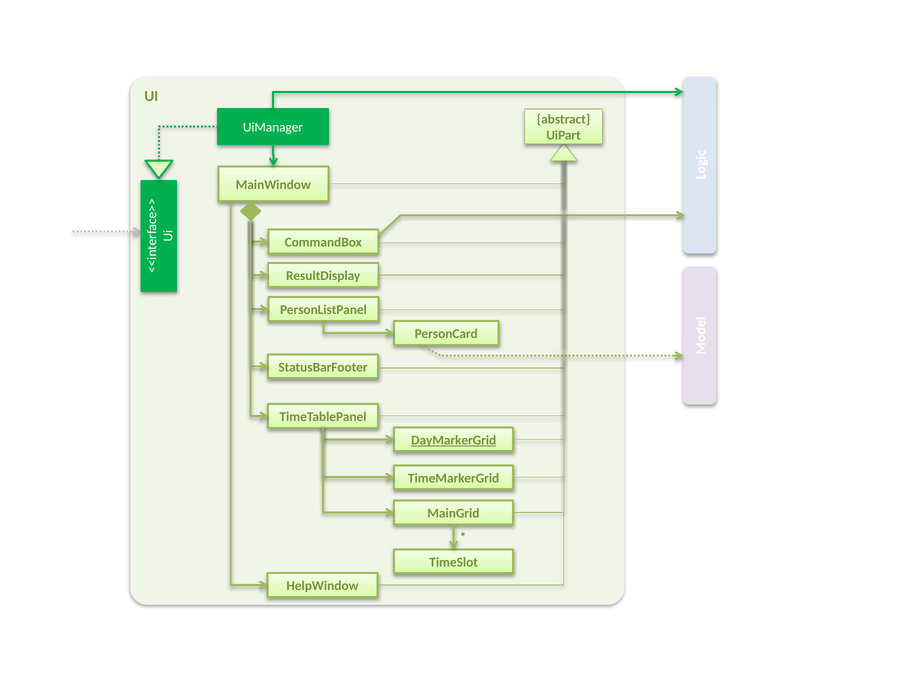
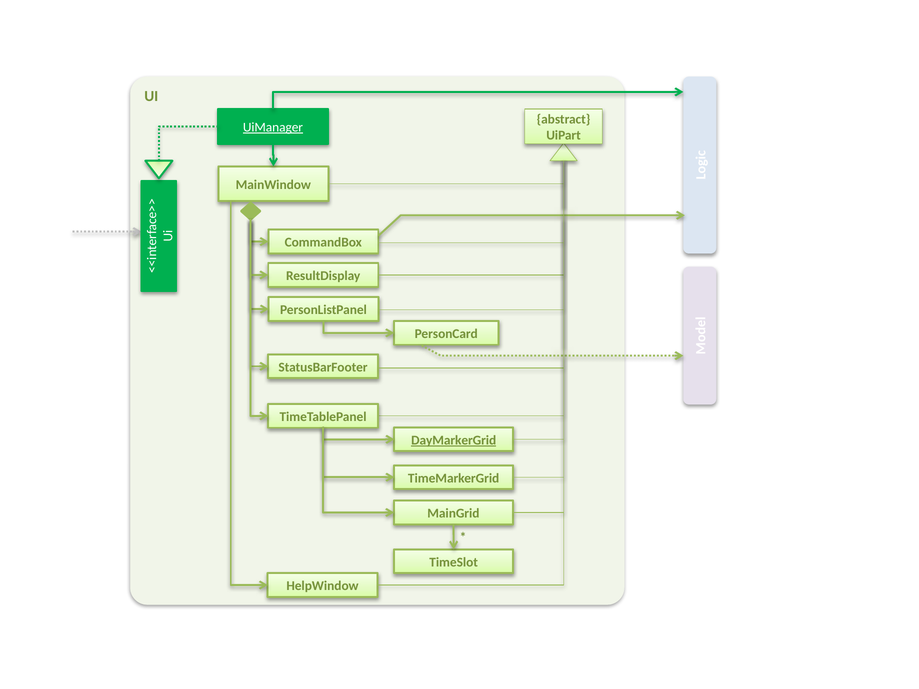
UiManager underline: none -> present (273, 127)
